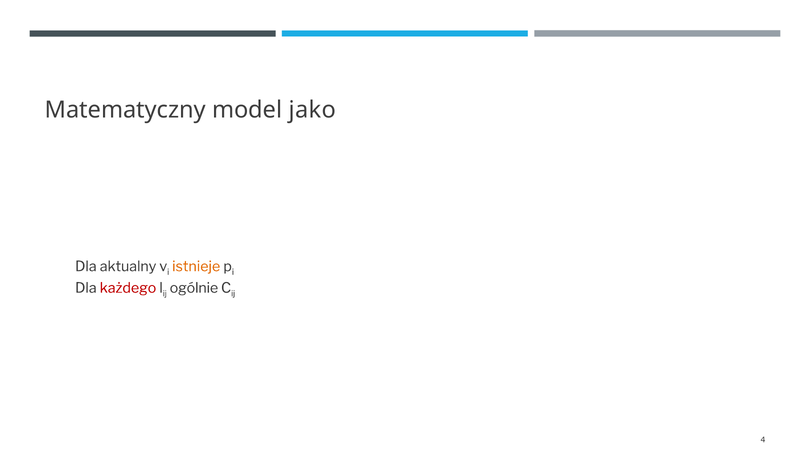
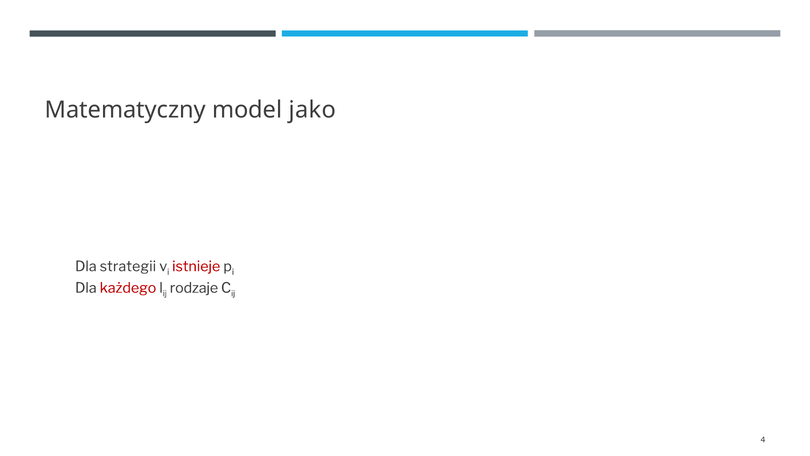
aktualny: aktualny -> strategii (128, 266)
istnieje colour: orange -> red (196, 266)
ogólnie: ogólnie -> rodzaje (194, 288)
